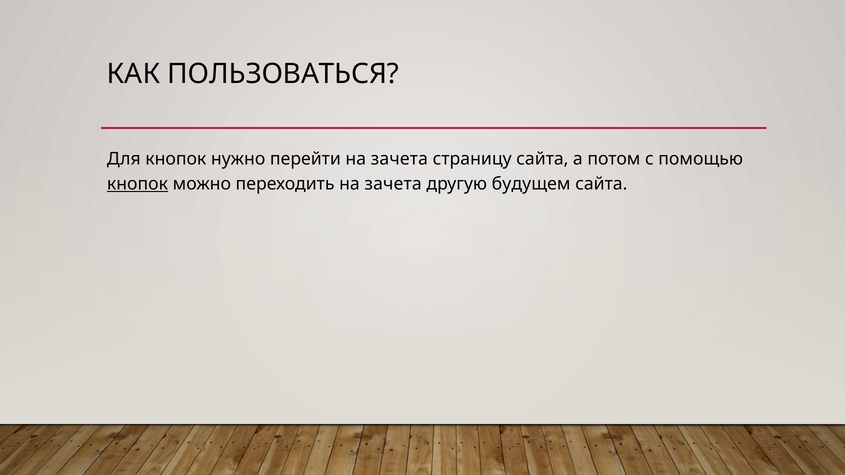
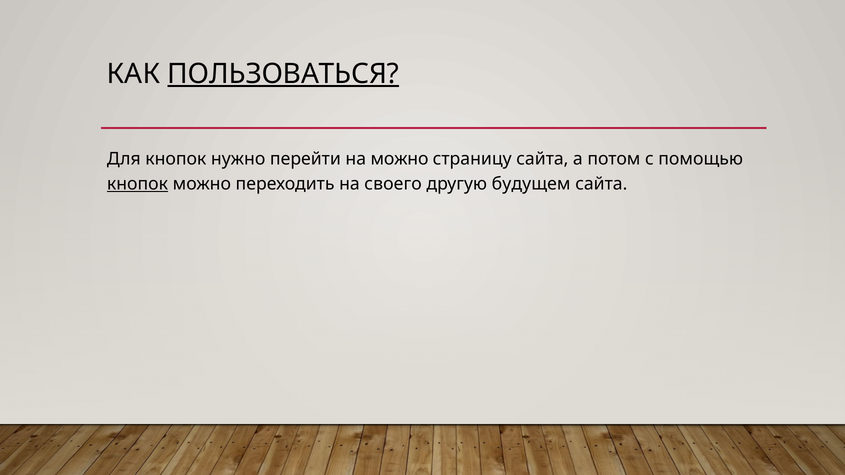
ПОЛЬЗОВАТЬСЯ underline: none -> present (283, 74)
перейти на зачета: зачета -> можно (400, 159)
переходить на зачета: зачета -> своего (393, 184)
